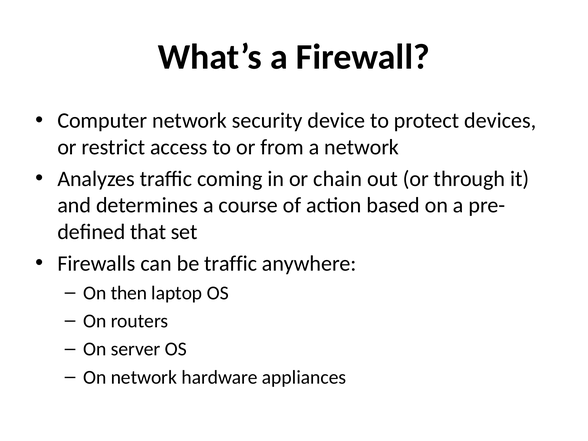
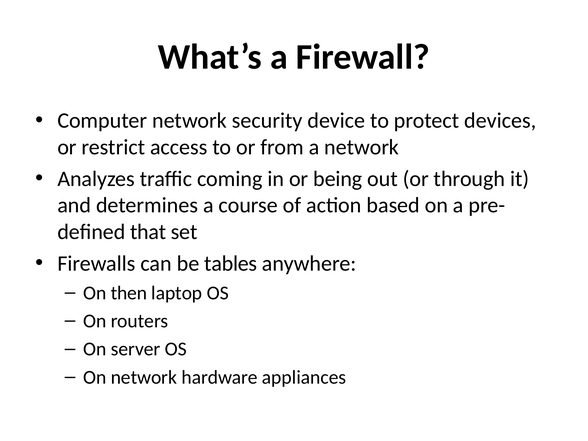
chain: chain -> being (338, 179)
be traffic: traffic -> tables (231, 264)
